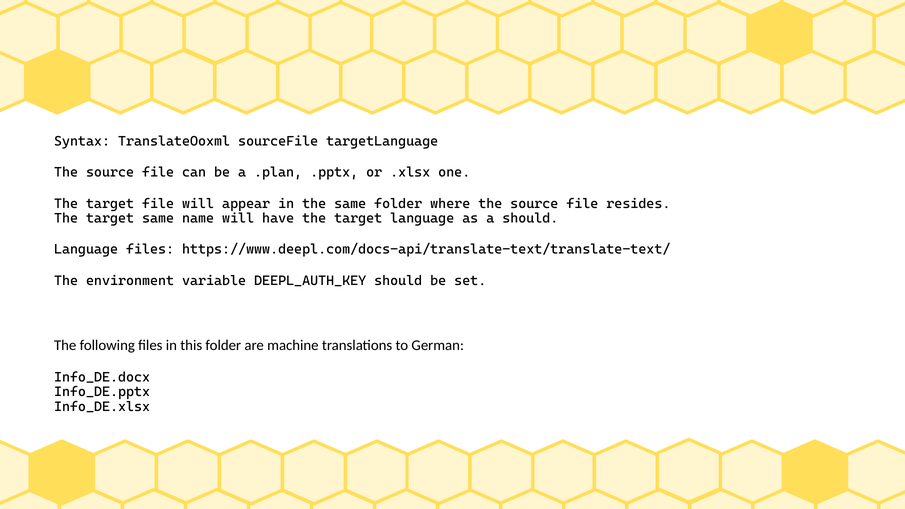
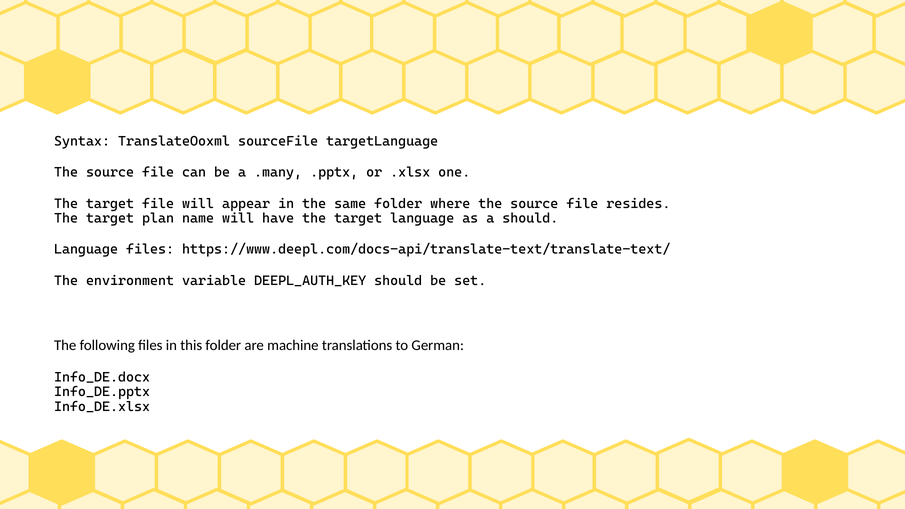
.plan: .plan -> .many (278, 172)
target same: same -> plan (158, 218)
